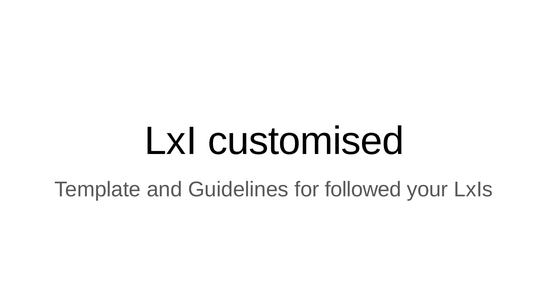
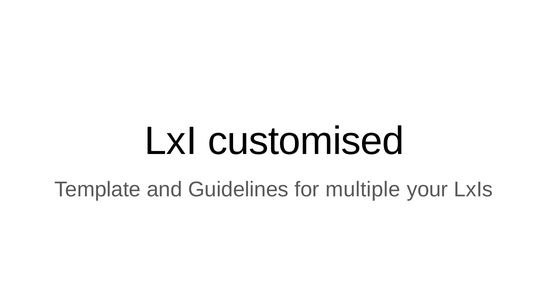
followed: followed -> multiple (363, 190)
